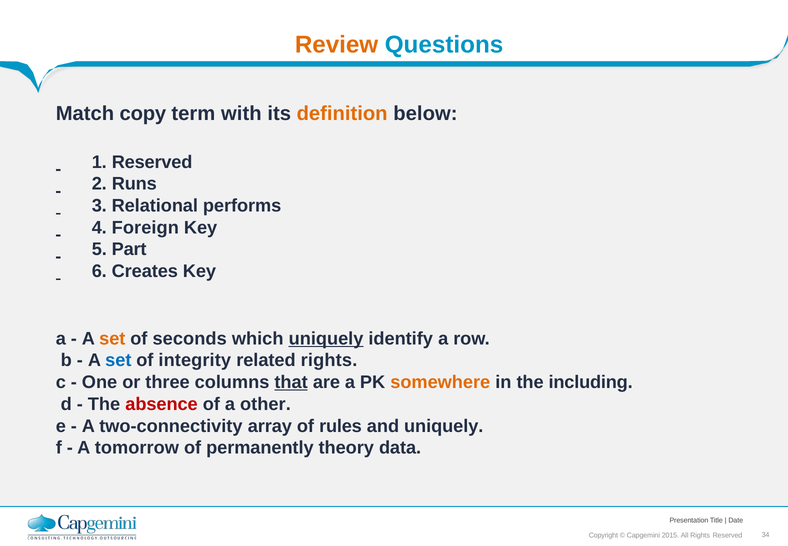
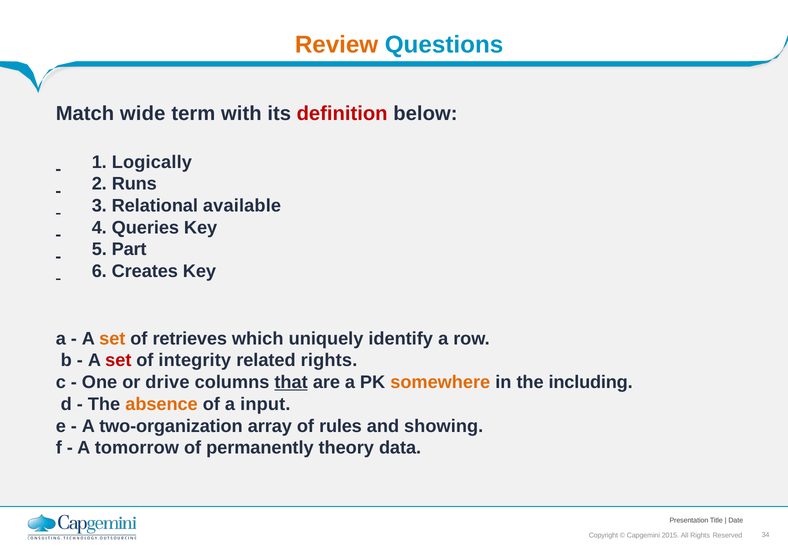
copy: copy -> wide (143, 114)
definition colour: orange -> red (342, 114)
1 Reserved: Reserved -> Logically (152, 162)
performs: performs -> available (242, 206)
Foreign: Foreign -> Queries (145, 227)
seconds: seconds -> retrieves (190, 338)
uniquely underline: present -> none (326, 338)
set colour: blue -> red (118, 360)
three: three -> drive (167, 382)
absence colour: red -> orange (162, 404)
other: other -> input (265, 404)
two-connectivity: two-connectivity -> two-organization (171, 426)
and uniquely: uniquely -> showing (444, 426)
